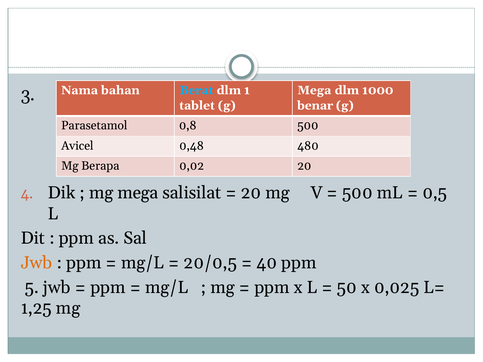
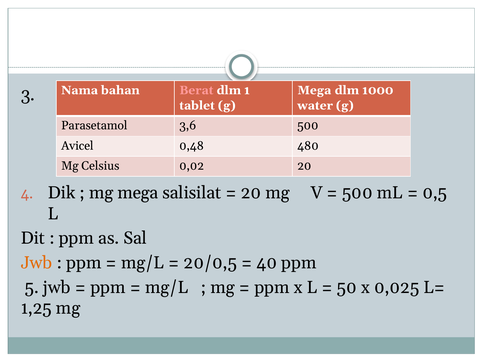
Berat colour: light blue -> pink (196, 90)
benar: benar -> water (315, 106)
0,8: 0,8 -> 3,6 (188, 126)
Berapa: Berapa -> Celsius (100, 166)
